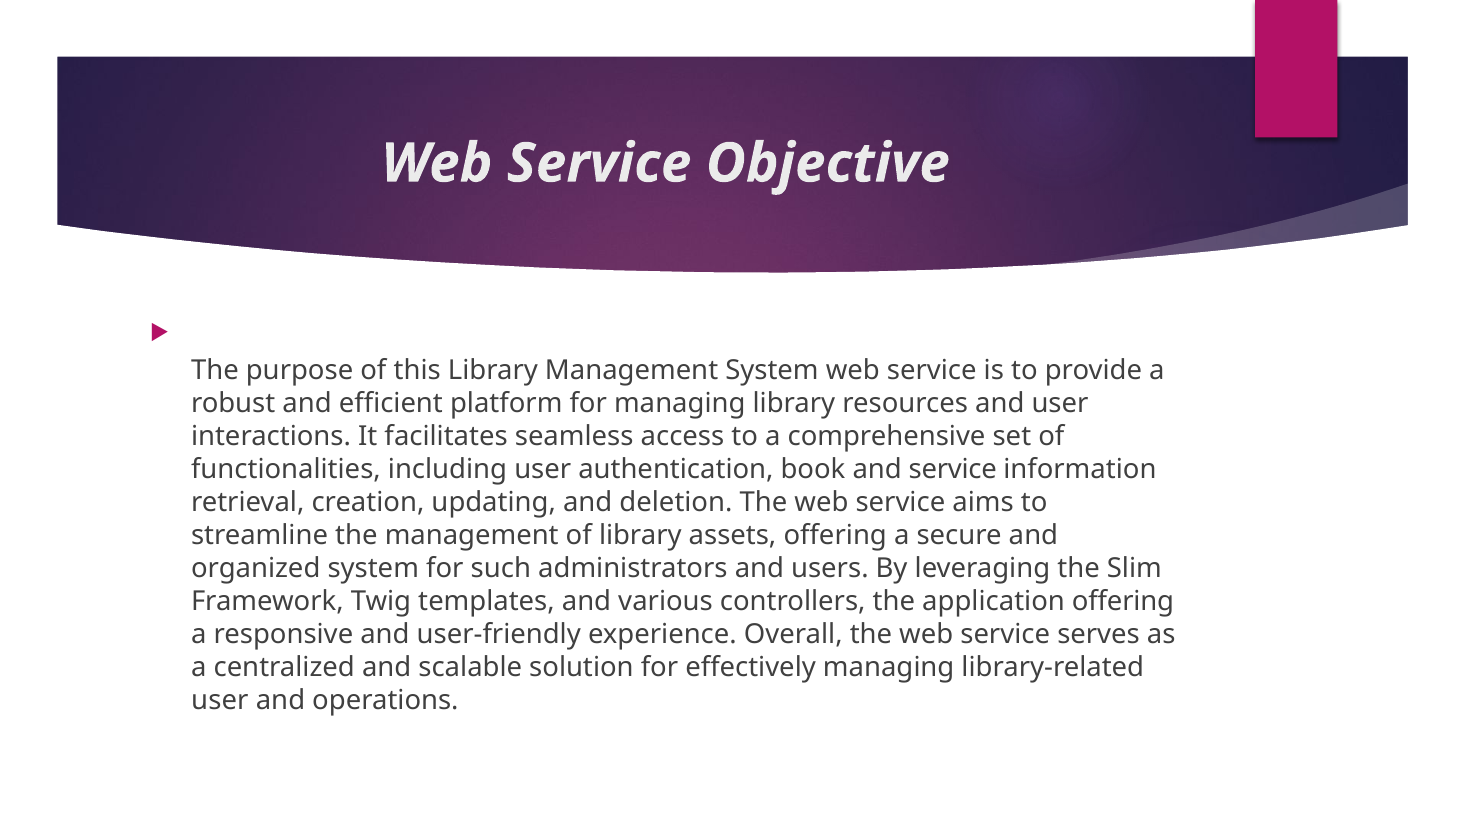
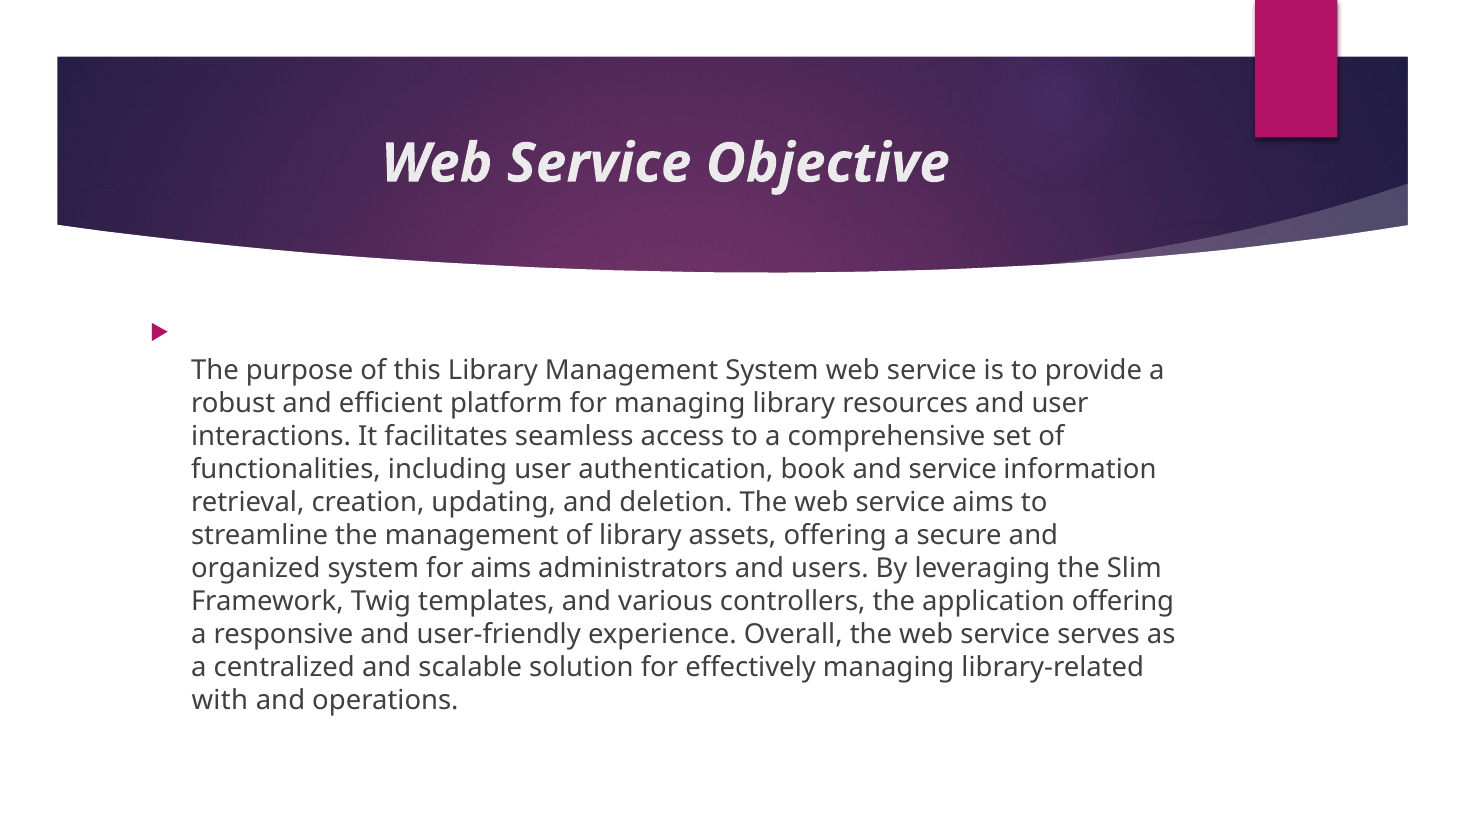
for such: such -> aims (501, 568)
user: user -> with (220, 700)
